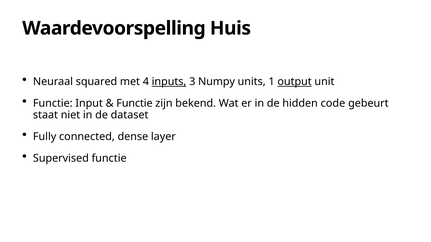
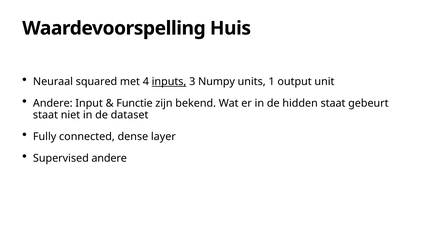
output underline: present -> none (295, 82)
Functie: Functie -> Andere (53, 103)
hidden code: code -> staat (333, 103)
Supervised functie: functie -> andere (109, 159)
